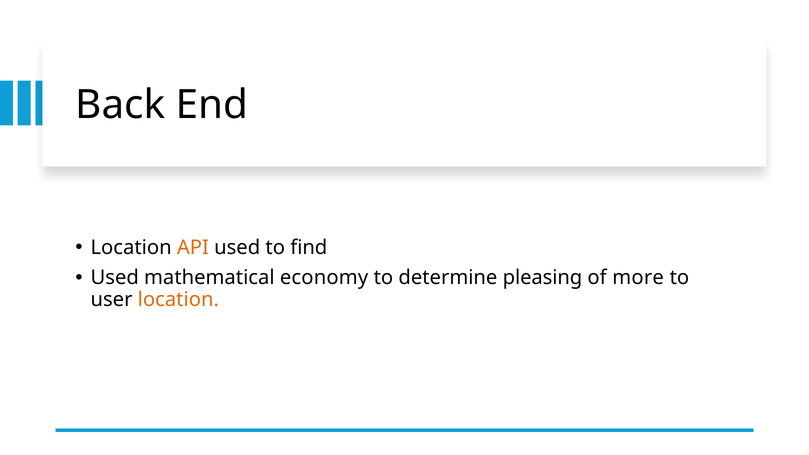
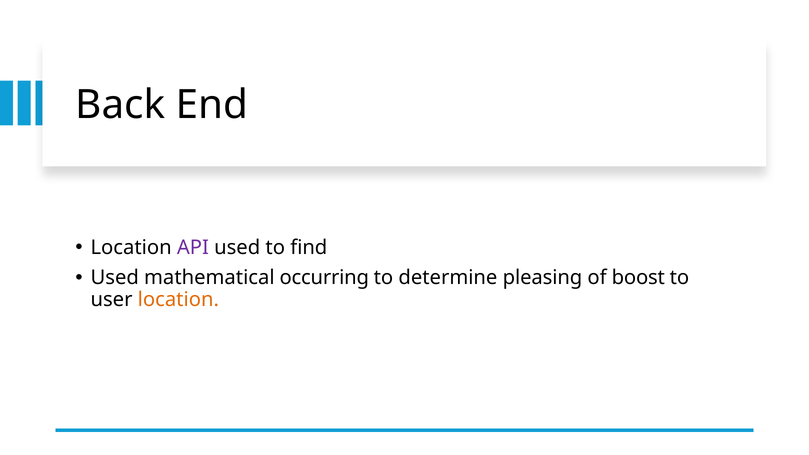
API colour: orange -> purple (193, 247)
economy: economy -> occurring (324, 278)
more: more -> boost (638, 278)
